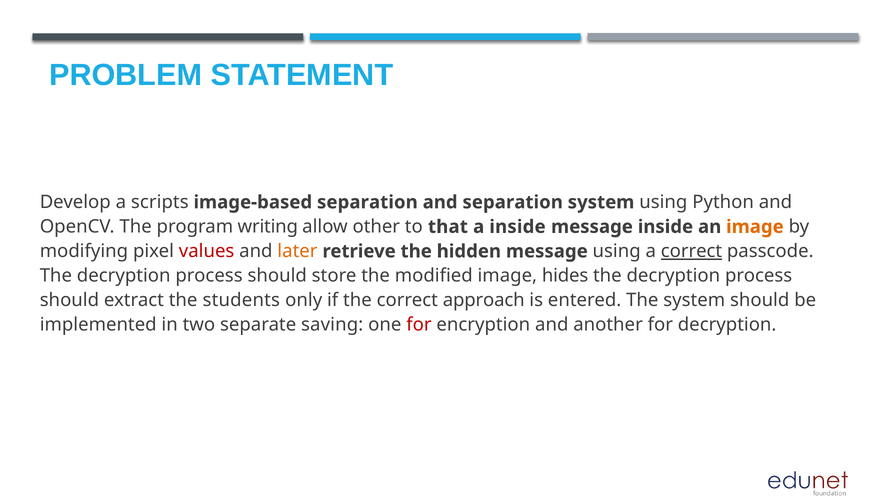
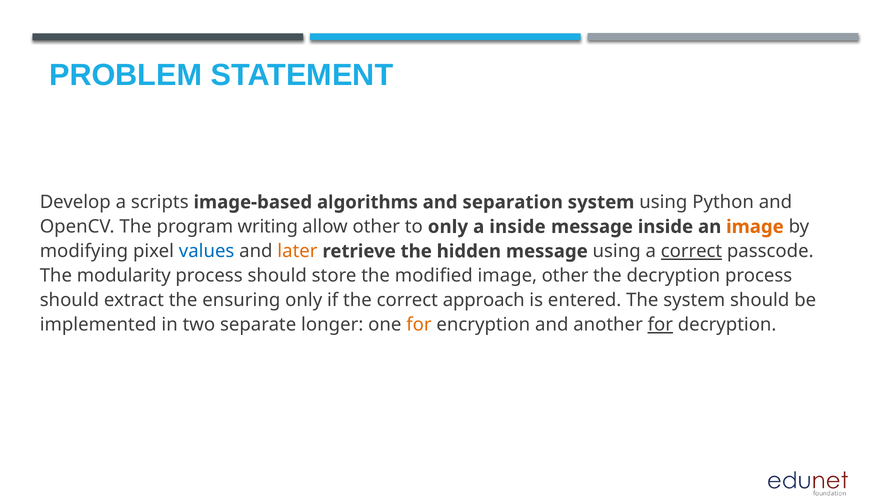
image-based separation: separation -> algorithms (367, 202)
to that: that -> only (448, 227)
values colour: red -> blue (207, 251)
decryption: decryption -> modularity (124, 276)
image hides: hides -> other (565, 276)
students: students -> ensuring (241, 300)
saving: saving -> longer (332, 325)
for colour: red -> orange (419, 325)
for underline: none -> present (660, 325)
